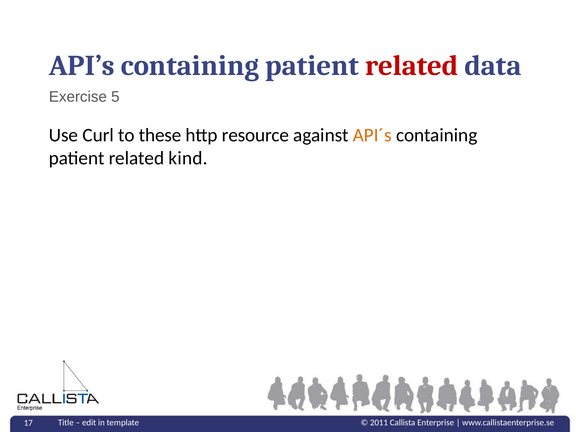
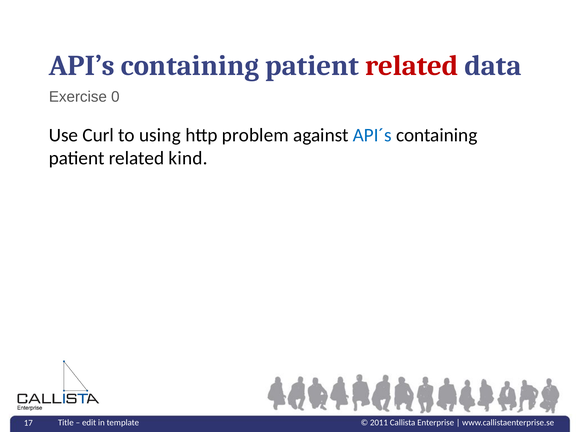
5: 5 -> 0 (115, 97)
these: these -> using (160, 135)
resource: resource -> problem (255, 135)
API´s colour: orange -> blue (372, 135)
